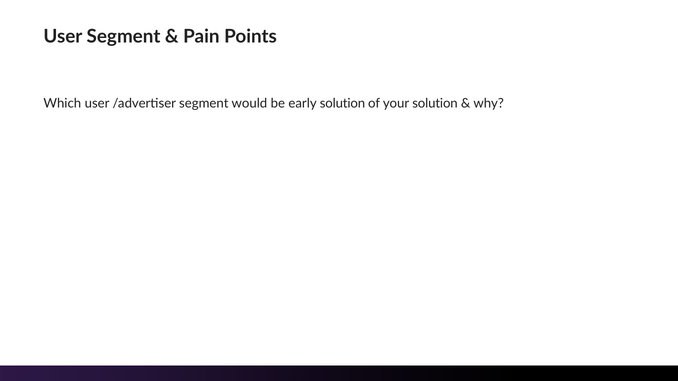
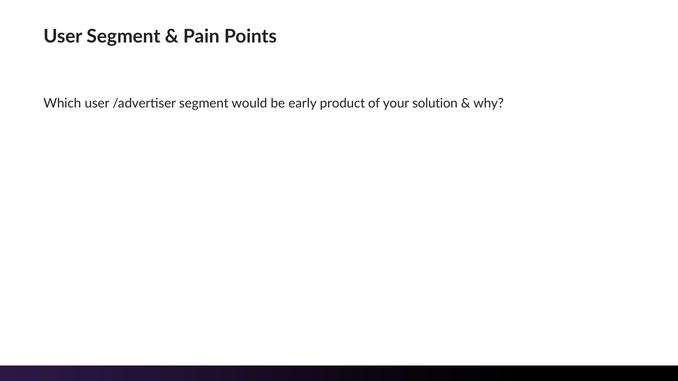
early solution: solution -> product (342, 103)
